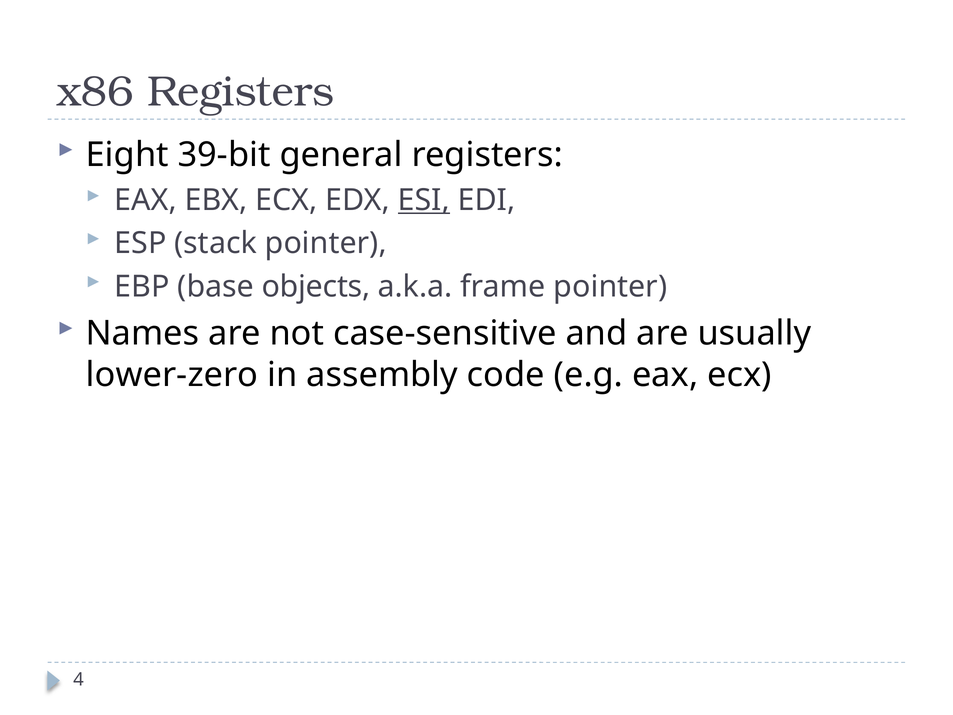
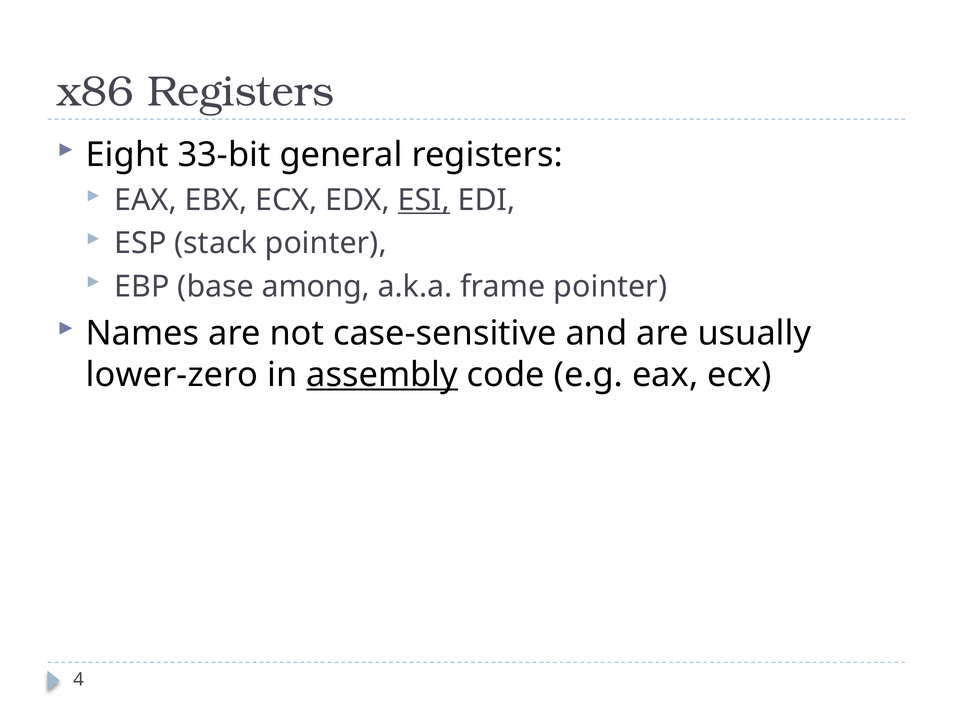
39-bit: 39-bit -> 33-bit (224, 155)
objects: objects -> among (316, 286)
assembly underline: none -> present (382, 375)
